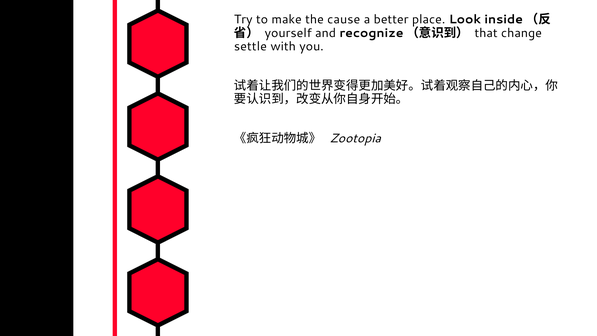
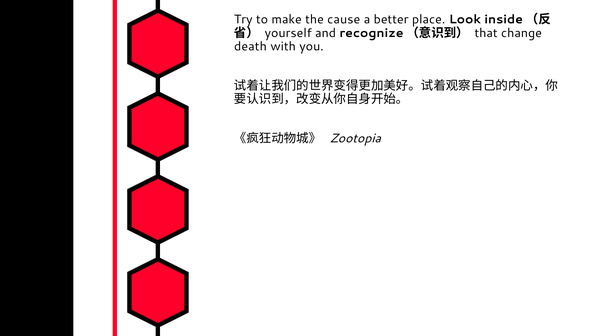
settle: settle -> death (250, 46)
